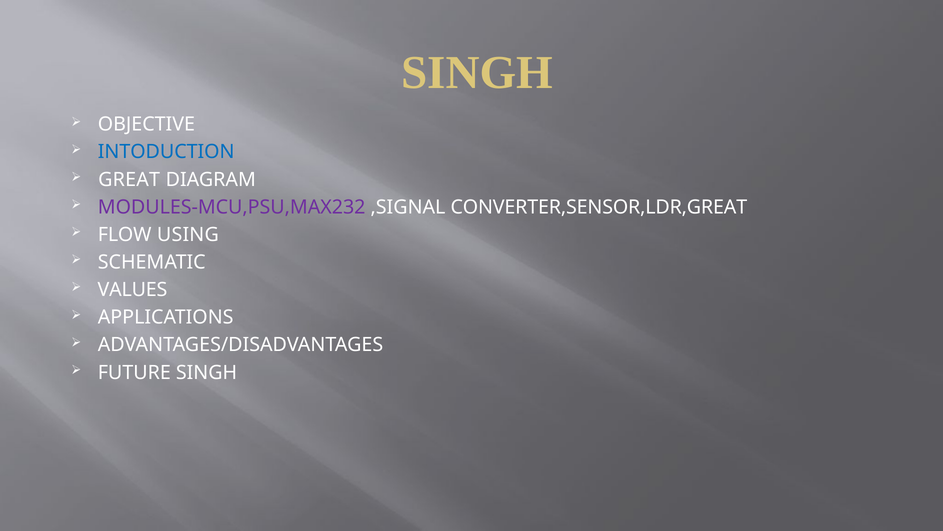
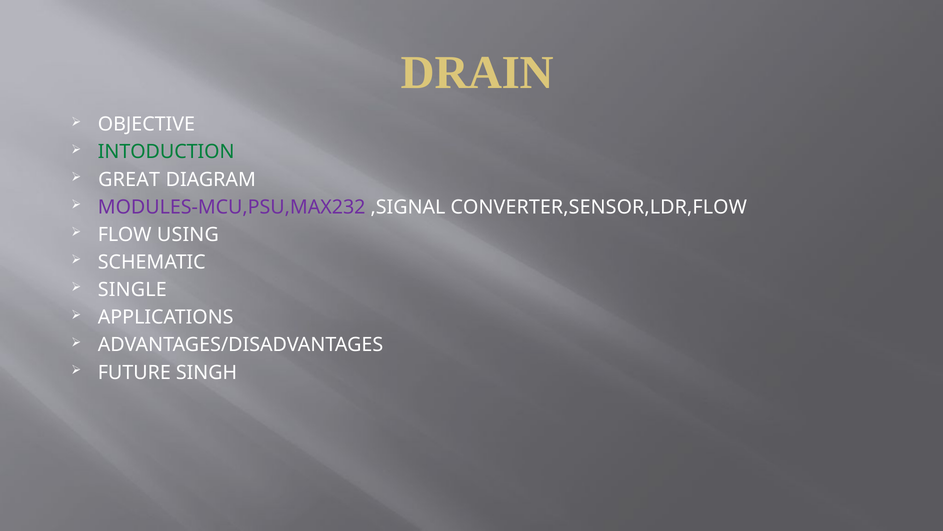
SINGH: SINGH -> DRAIN (477, 73)
INTODUCTION colour: blue -> green (166, 152)
CONVERTER,SENSOR,LDR,GREAT: CONVERTER,SENSOR,LDR,GREAT -> CONVERTER,SENSOR,LDR,FLOW (599, 207)
VALUES: VALUES -> SINGLE (132, 290)
